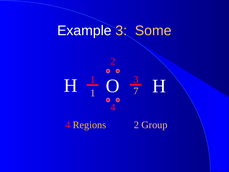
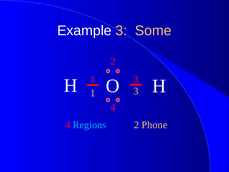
1 7: 7 -> 3 (136, 91)
Regions colour: yellow -> light blue (89, 125)
Group: Group -> Phone (154, 125)
